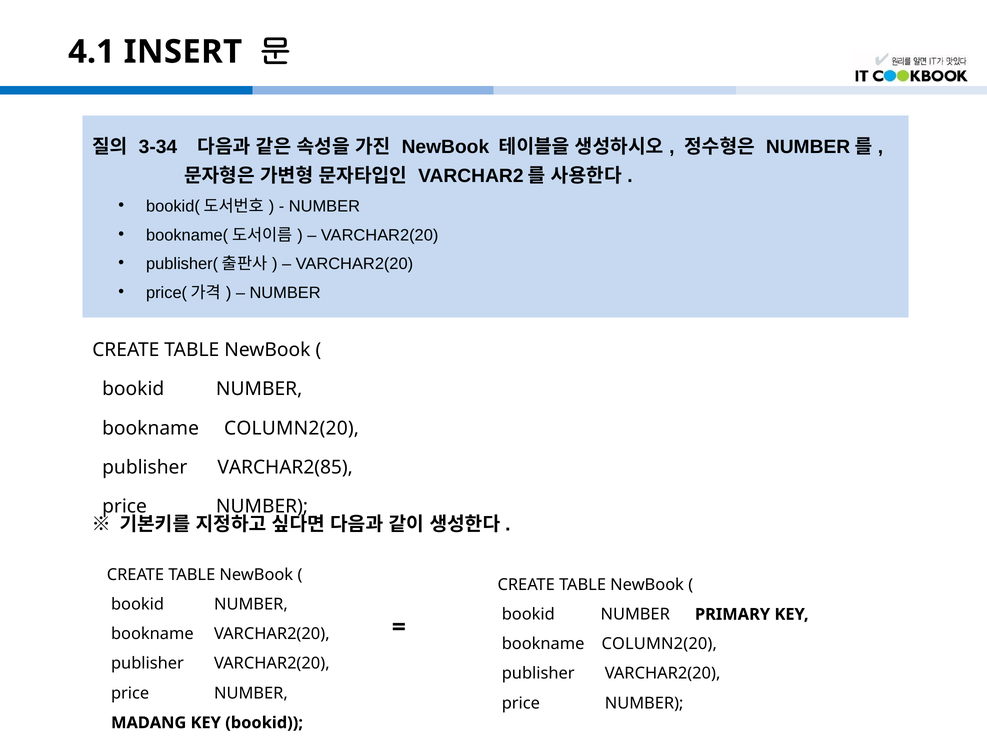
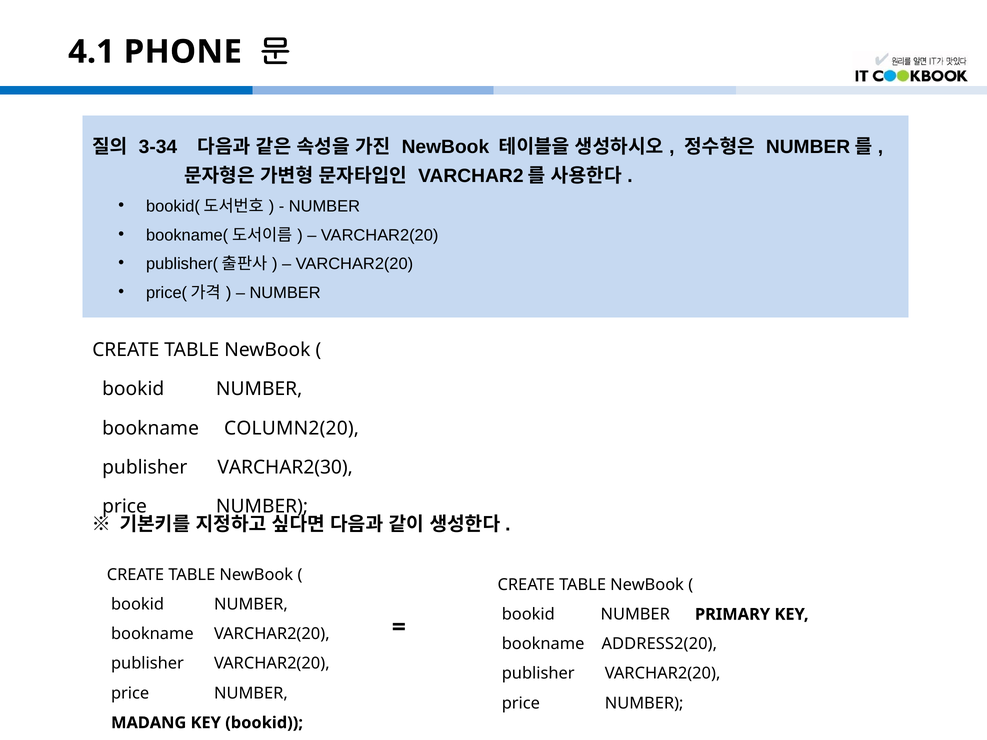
INSERT: INSERT -> PHONE (183, 52)
VARCHAR2(85: VARCHAR2(85 -> VARCHAR2(30 (285, 468)
COLUMN2(20: COLUMN2(20 -> ADDRESS2(20 (659, 644)
